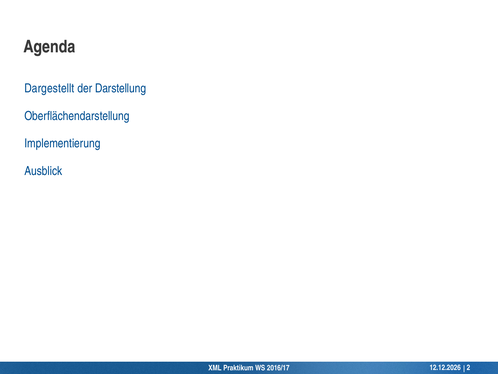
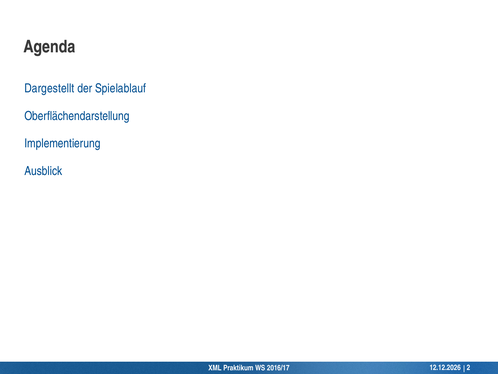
Darstellung: Darstellung -> Spielablauf (121, 88)
